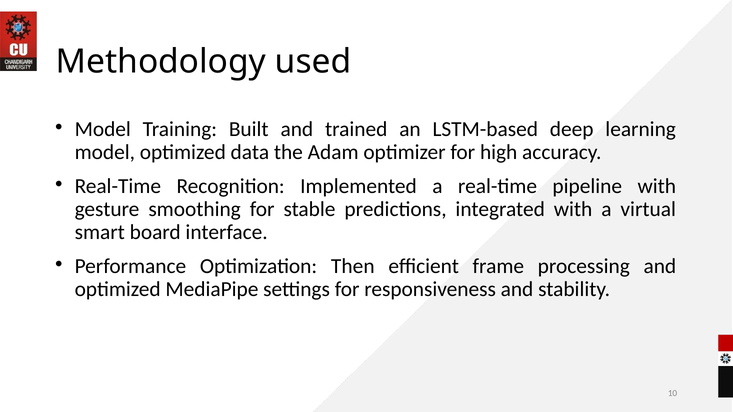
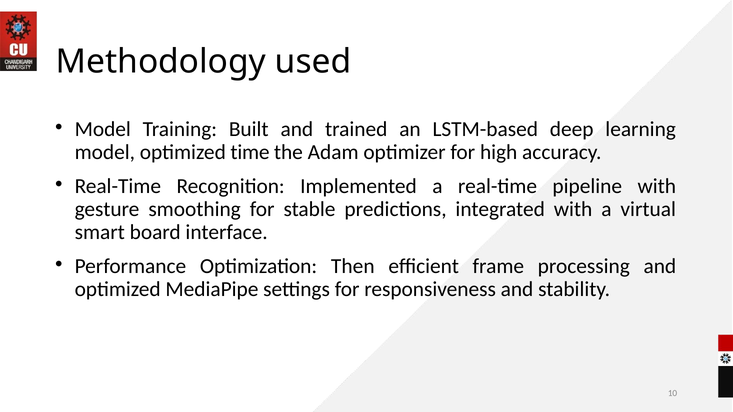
data: data -> time (250, 152)
